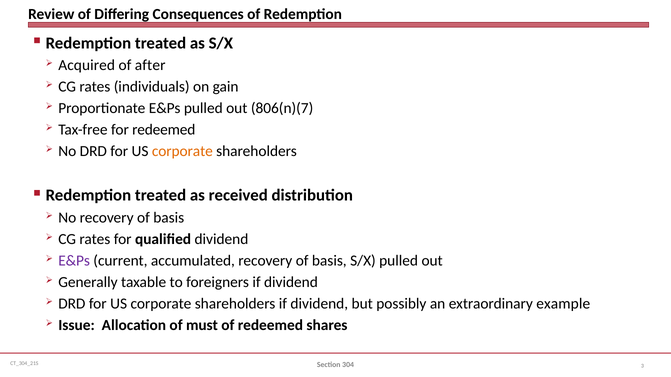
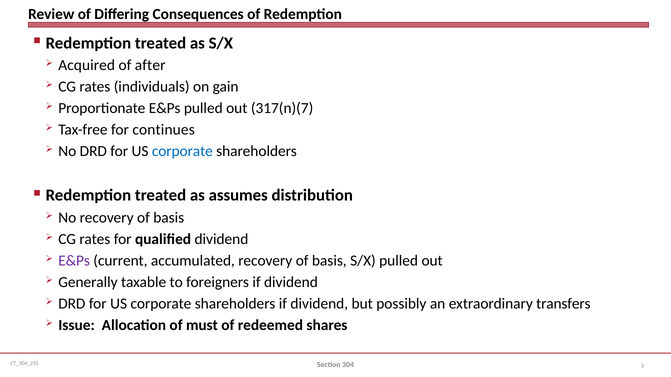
806(n)(7: 806(n)(7 -> 317(n)(7 (282, 108)
for redeemed: redeemed -> continues (164, 130)
corporate colour: orange -> blue (182, 151)
received: received -> assumes (238, 196)
example: example -> transfers (563, 304)
